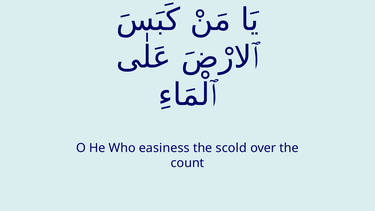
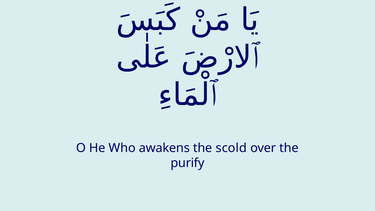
easiness: easiness -> awakens (164, 148)
count: count -> purify (188, 163)
